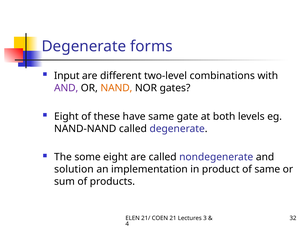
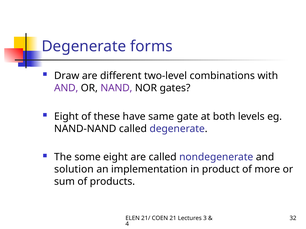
Input: Input -> Draw (67, 76)
NAND colour: orange -> purple (116, 88)
of same: same -> more (267, 170)
